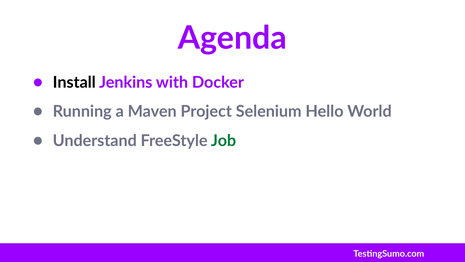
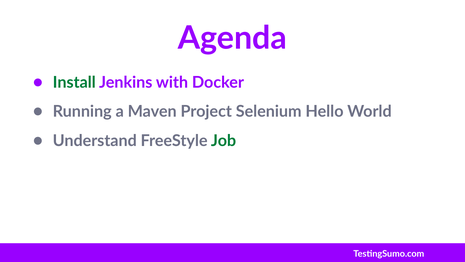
Install colour: black -> green (74, 82)
